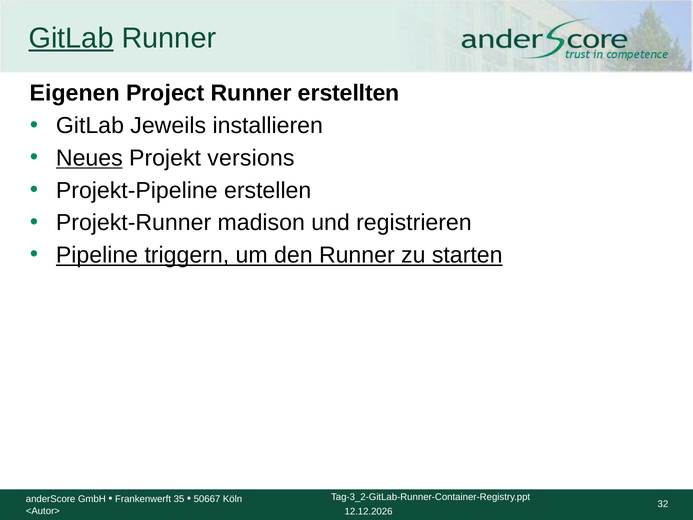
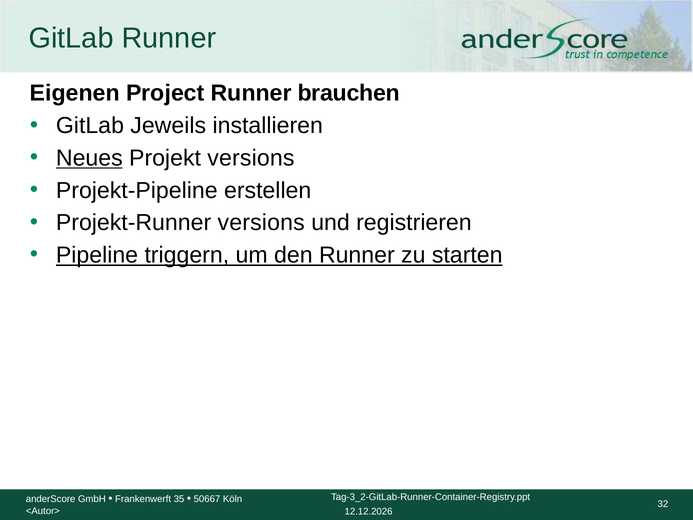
GitLab underline: present -> none (71, 38)
erstellten: erstellten -> brauchen (349, 93)
Projekt-Runner madison: madison -> versions (261, 223)
